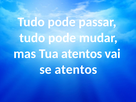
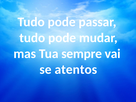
Tua atentos: atentos -> sempre (82, 54)
